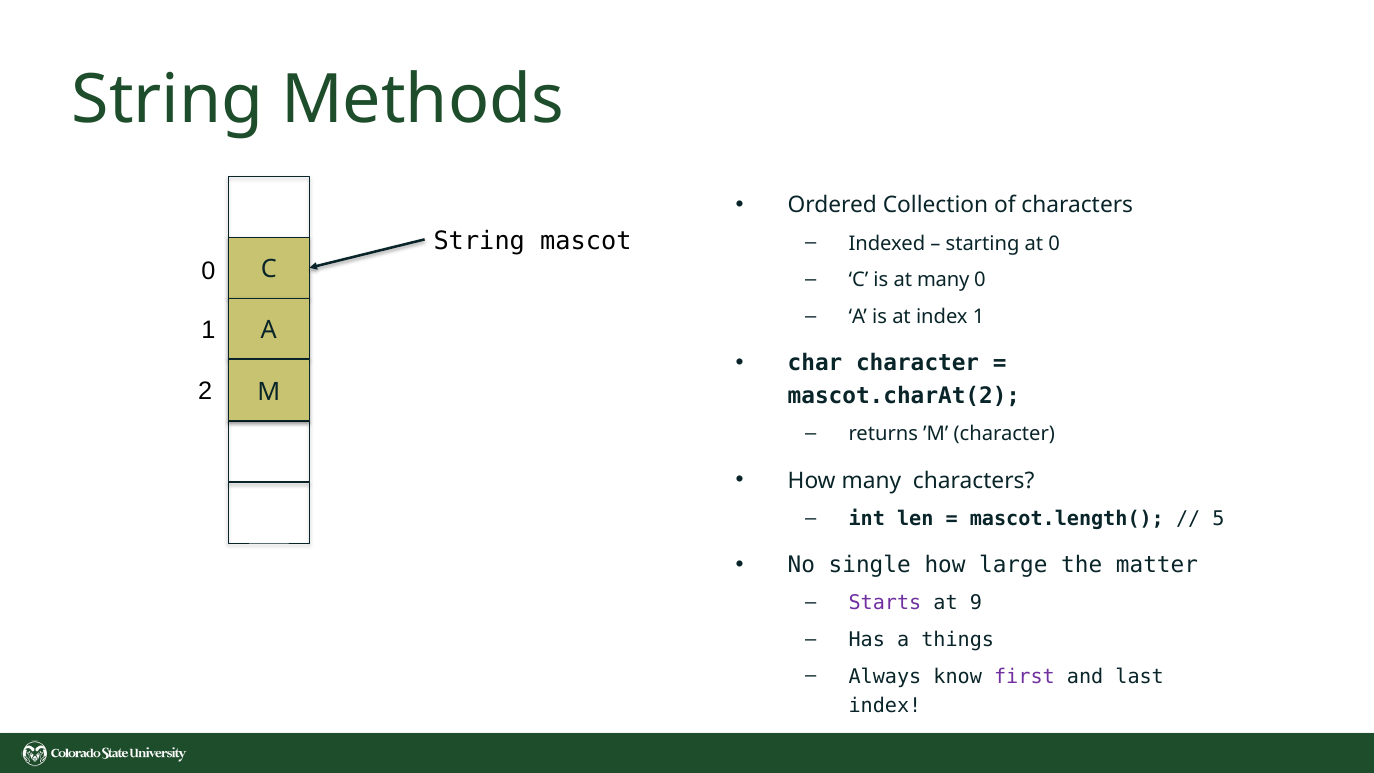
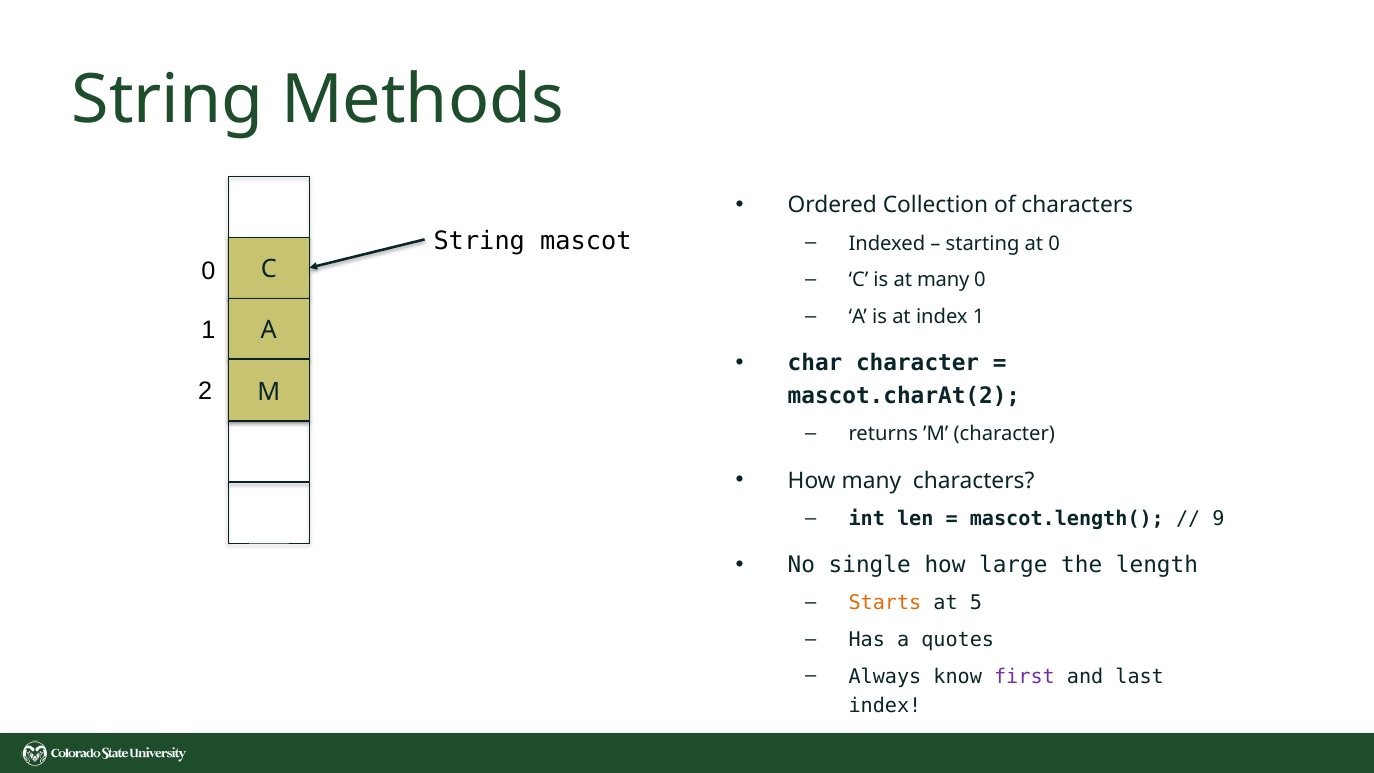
5: 5 -> 9 (1219, 519)
matter: matter -> length (1157, 565)
Starts colour: purple -> orange (885, 603)
9: 9 -> 5 (976, 603)
things: things -> quotes (958, 640)
